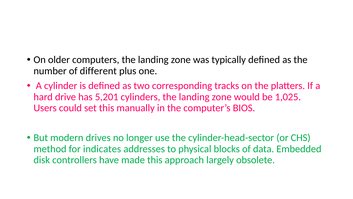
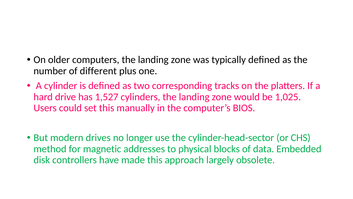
5,201: 5,201 -> 1,527 (107, 97)
indicates: indicates -> magnetic (102, 149)
